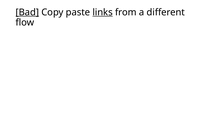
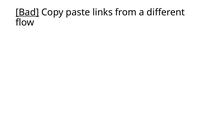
links underline: present -> none (103, 12)
